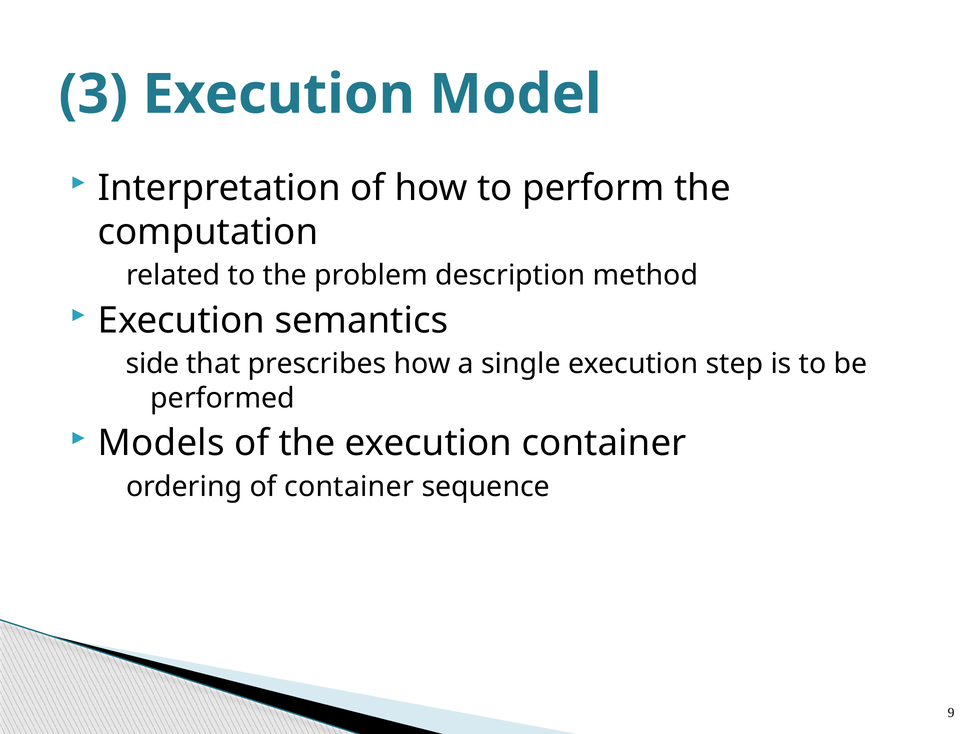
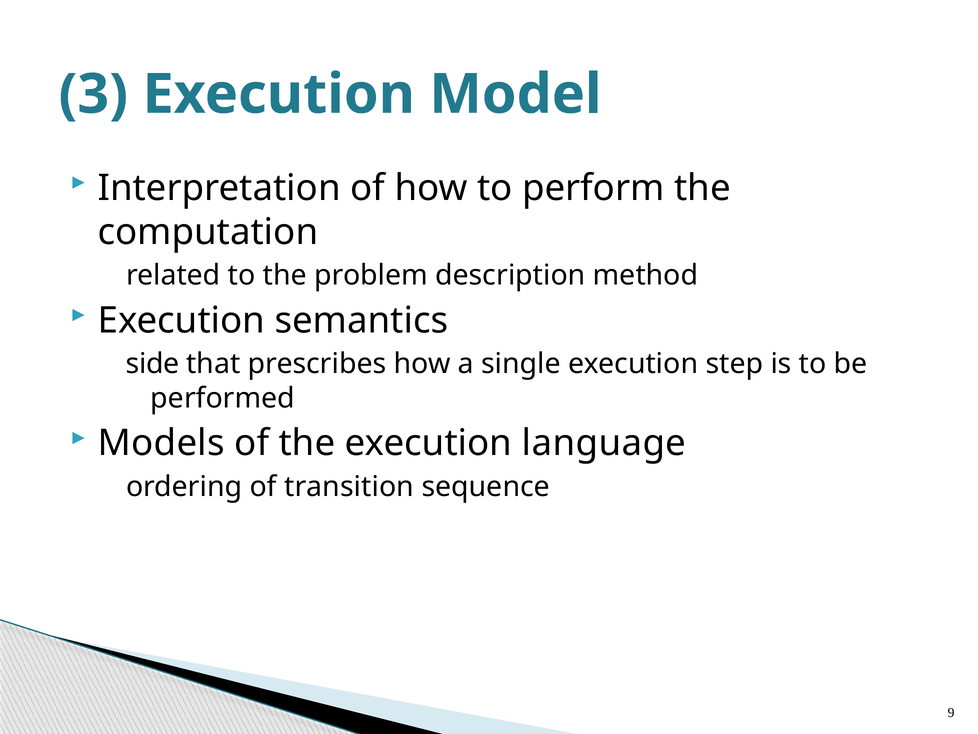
execution container: container -> language (604, 443)
of container: container -> transition (349, 486)
